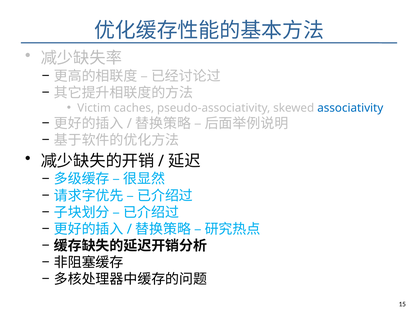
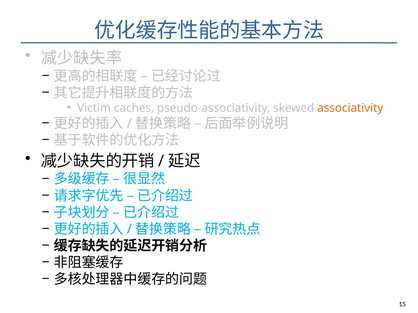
associativity colour: blue -> orange (350, 108)
